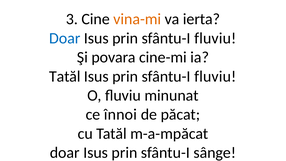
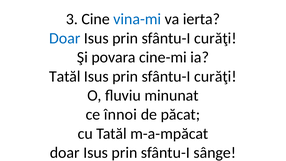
vina-mi colour: orange -> blue (137, 19)
fluviu: fluviu -> curăţi (215, 38)
fluviu: fluviu -> curăţi (215, 76)
